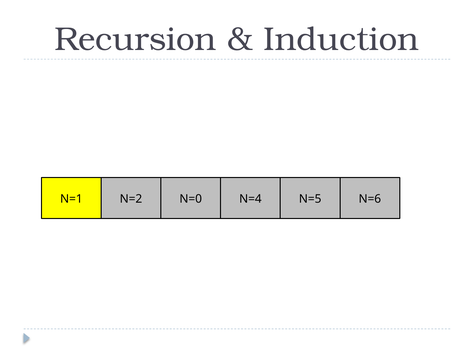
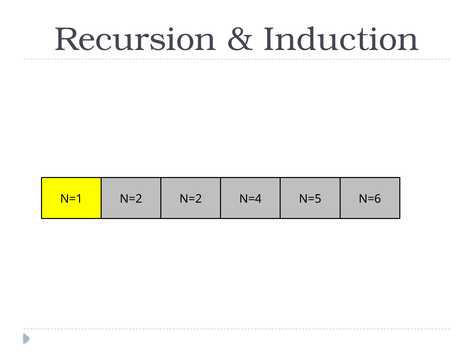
N=2 N=0: N=0 -> N=2 (191, 199)
